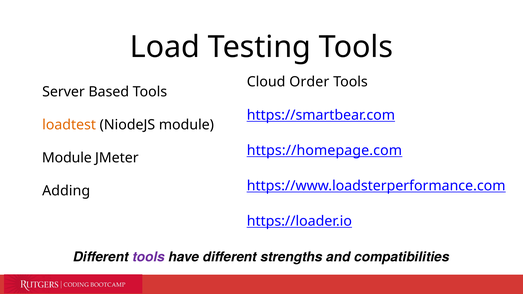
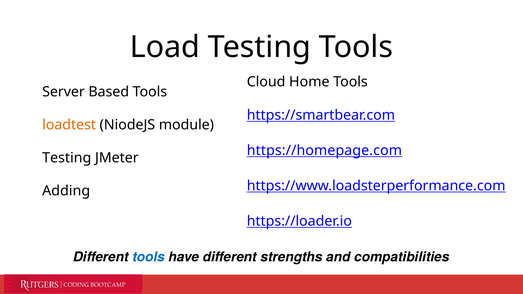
Order: Order -> Home (309, 82)
Module: Module -> Testing (67, 158)
tools colour: purple -> blue (149, 257)
